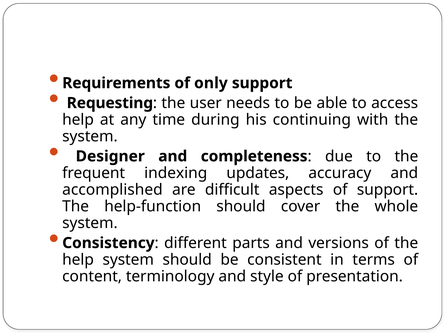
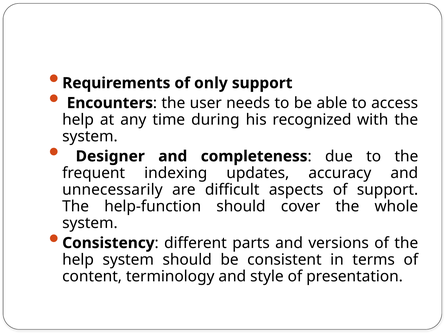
Requesting: Requesting -> Encounters (110, 103)
continuing: continuing -> recognized (312, 120)
accomplished: accomplished -> unnecessarily (112, 190)
